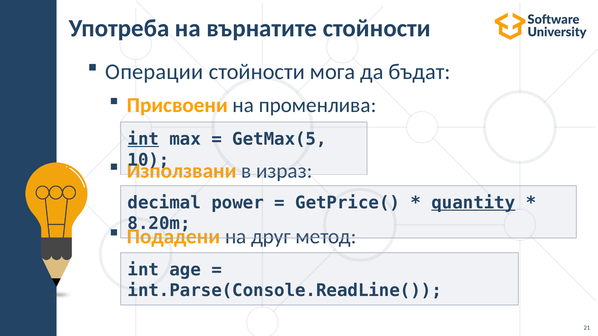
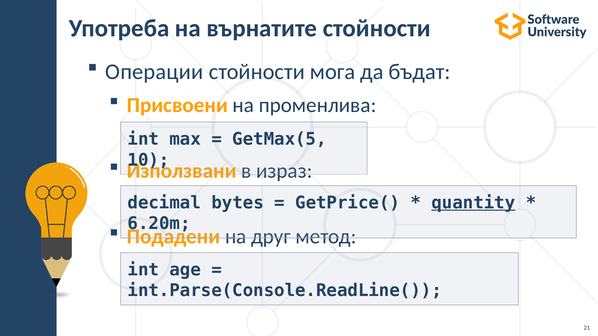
int underline: present -> none (143, 139)
power: power -> bytes (238, 203)
8.20m: 8.20m -> 6.20m (159, 224)
